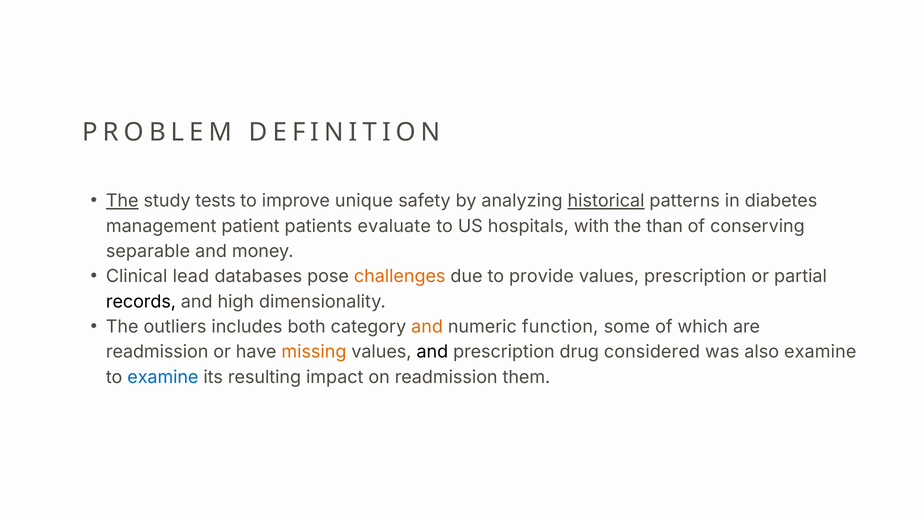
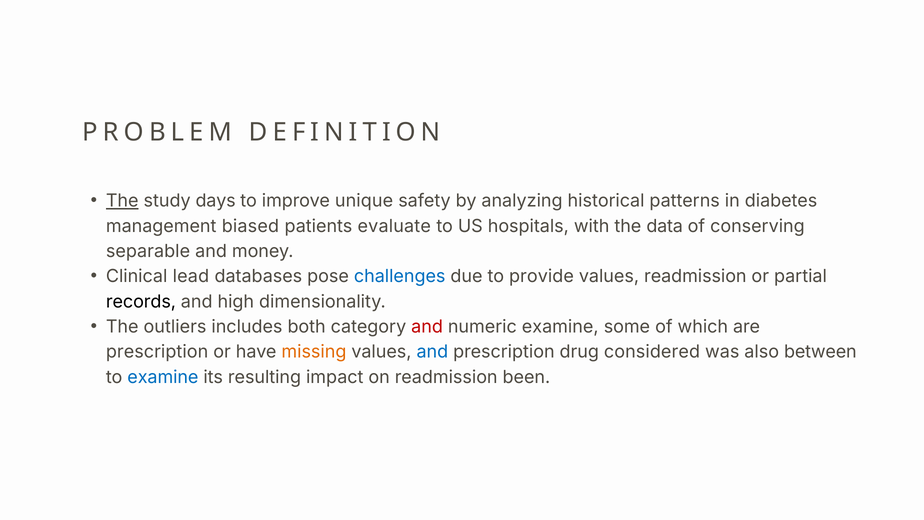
tests: tests -> days (216, 201)
historical underline: present -> none (606, 201)
patient: patient -> biased (250, 226)
than: than -> data (665, 226)
challenges colour: orange -> blue (400, 276)
values prescription: prescription -> readmission (695, 276)
and colour: orange -> red (427, 327)
numeric function: function -> examine (560, 327)
readmission: readmission -> prescription (157, 352)
and colour: black -> blue (432, 352)
also examine: examine -> between (820, 352)
them: them -> been (526, 377)
